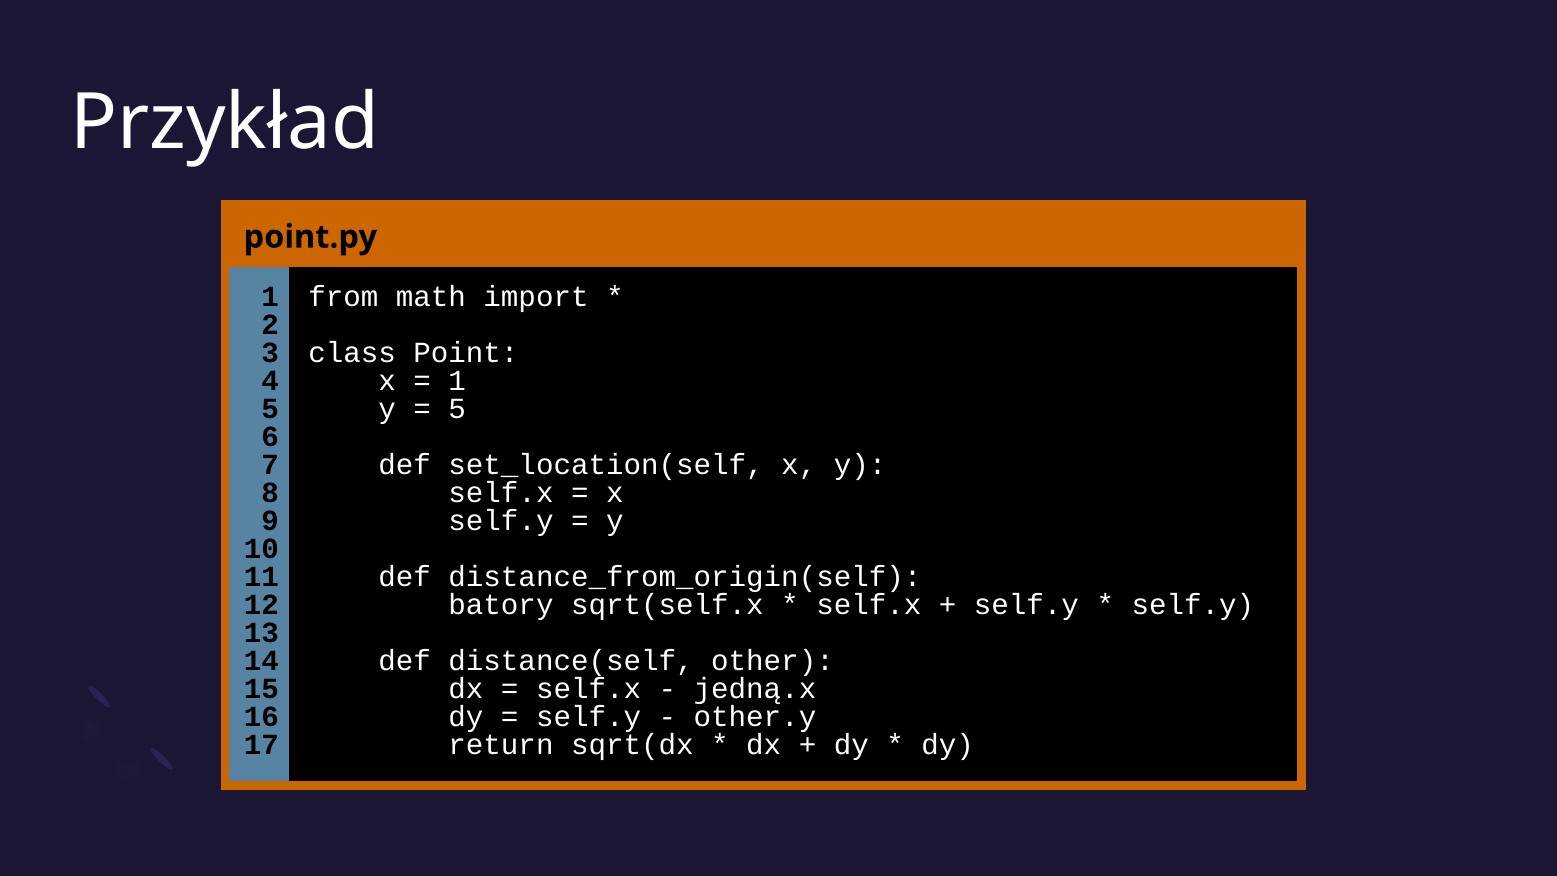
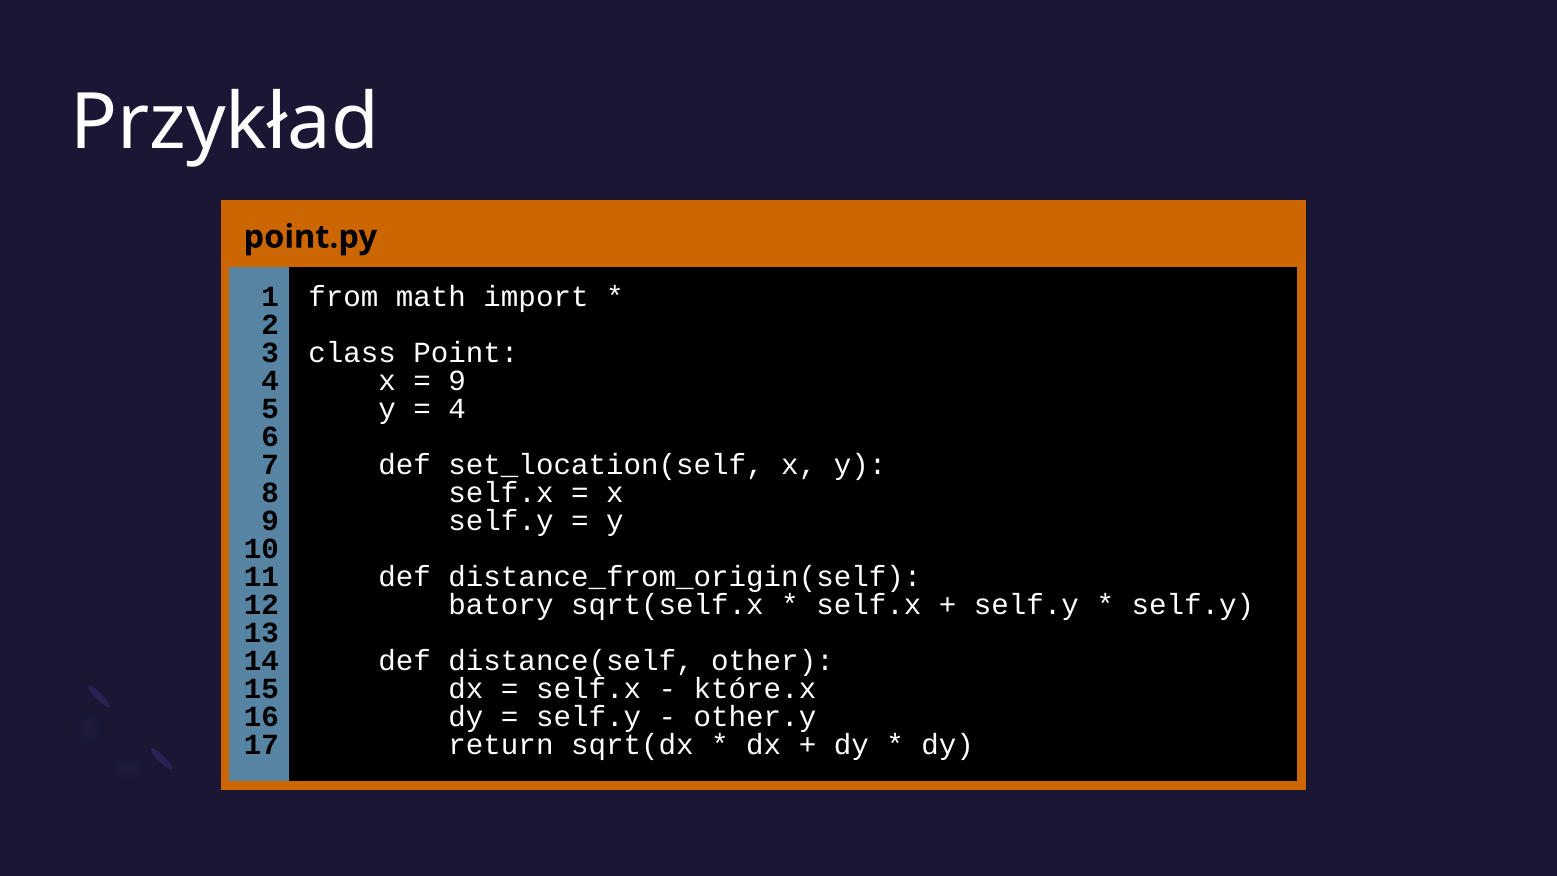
1: 1 -> 9 (457, 381)
5: 5 -> 4 (457, 409)
jedną.x: jedną.x -> które.x (755, 689)
